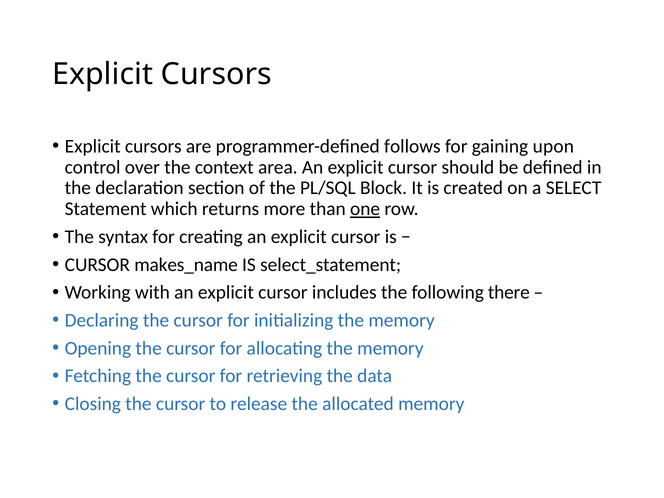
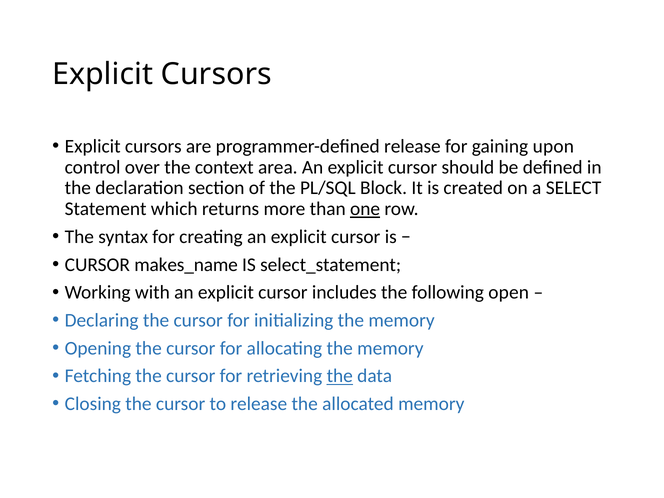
programmer-defined follows: follows -> release (412, 146)
there: there -> open (509, 292)
the underline: none -> present (340, 376)
